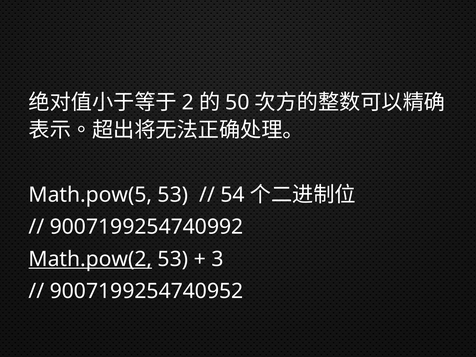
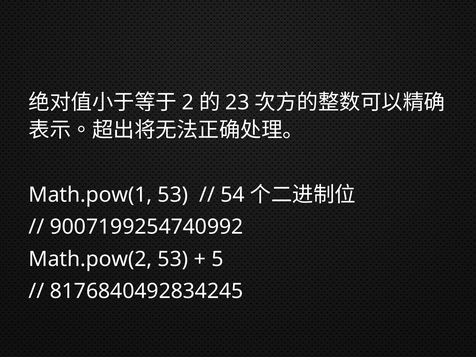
50: 50 -> 23 (237, 102)
Math.pow(5: Math.pow(5 -> Math.pow(1 (90, 195)
Math.pow(2 underline: present -> none (90, 259)
3: 3 -> 5 (217, 259)
9007199254740952: 9007199254740952 -> 8176840492834245 (147, 291)
